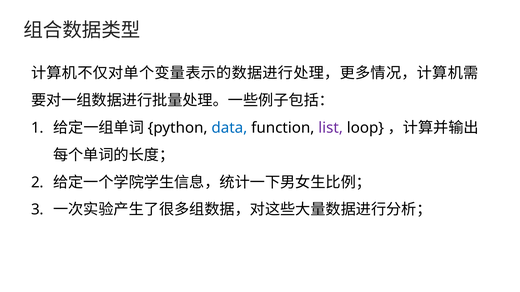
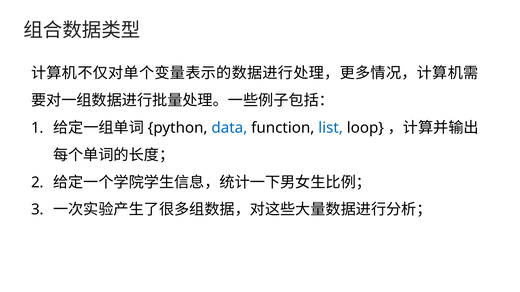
list colour: purple -> blue (331, 128)
